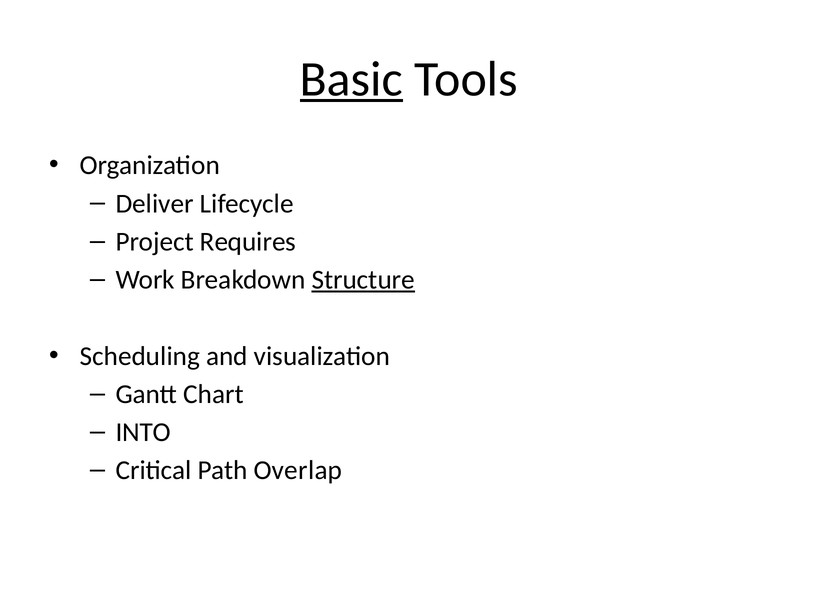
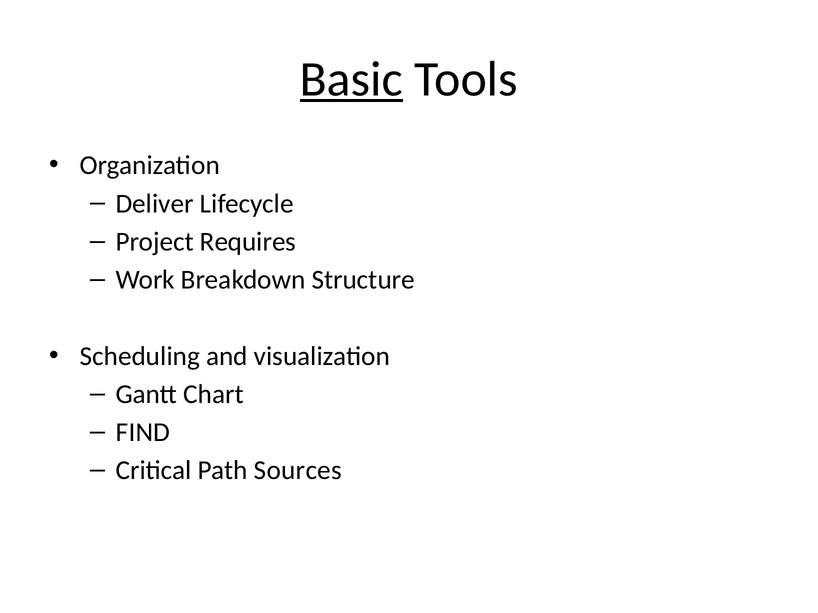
Structure underline: present -> none (363, 280)
INTO: INTO -> FIND (143, 433)
Overlap: Overlap -> Sources (298, 471)
